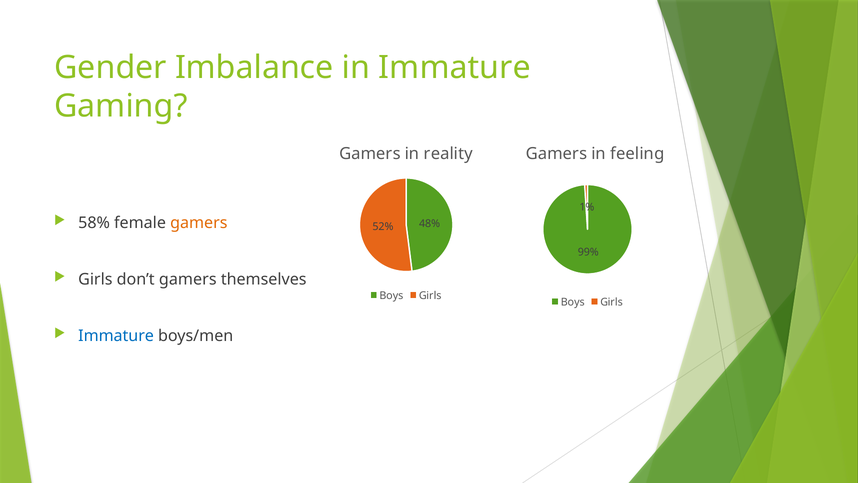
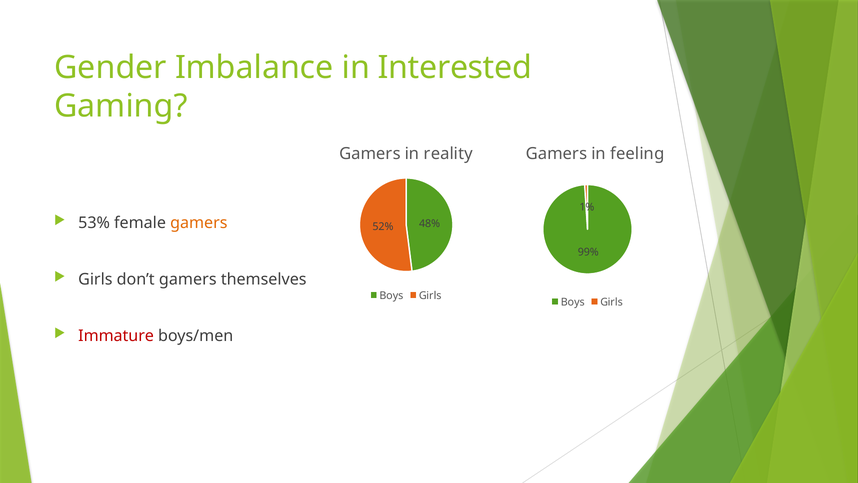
in Immature: Immature -> Interested (455, 68)
58%: 58% -> 53% (94, 223)
Immature colour: blue -> red (116, 336)
